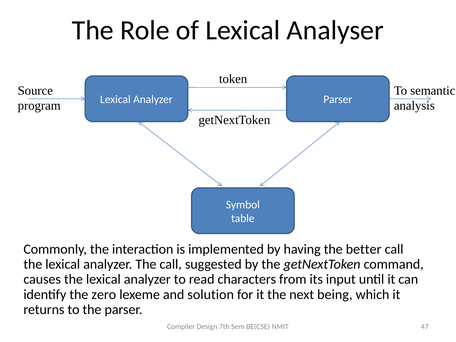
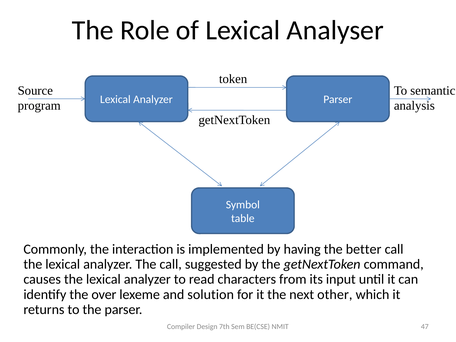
zero: zero -> over (104, 294)
being: being -> other (335, 294)
